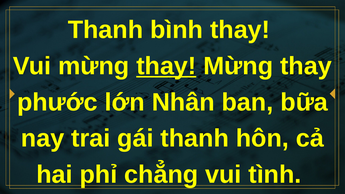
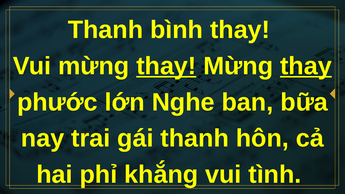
thay underline: none -> present (306, 66)
Nhân: Nhân -> Nghe (183, 102)
chẳng: chẳng -> khắng (161, 175)
